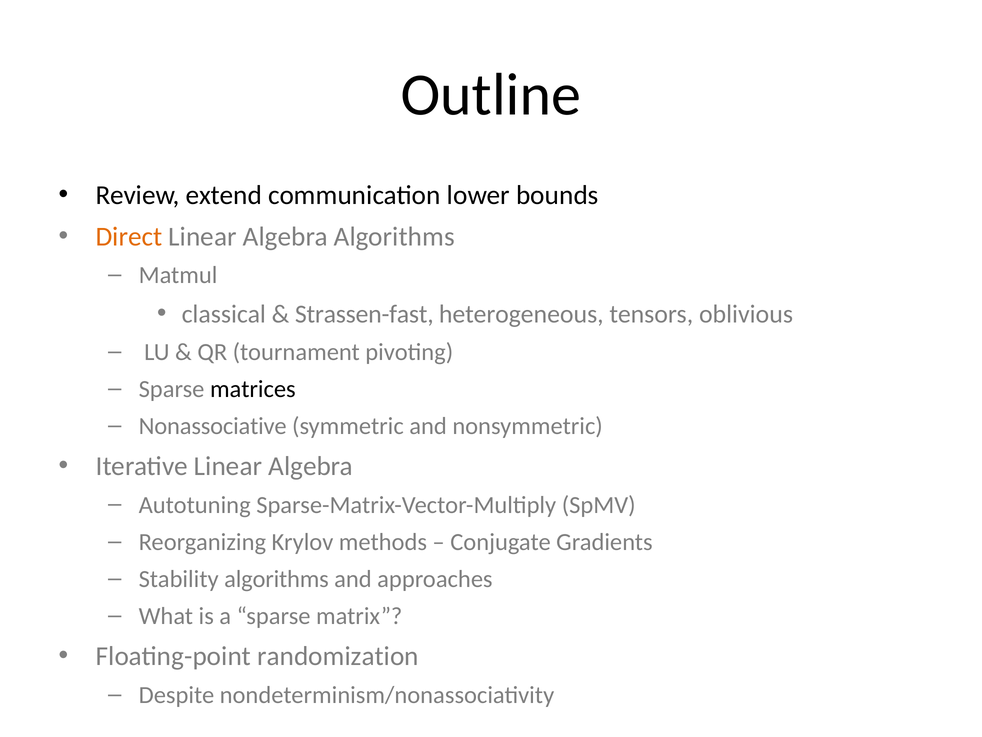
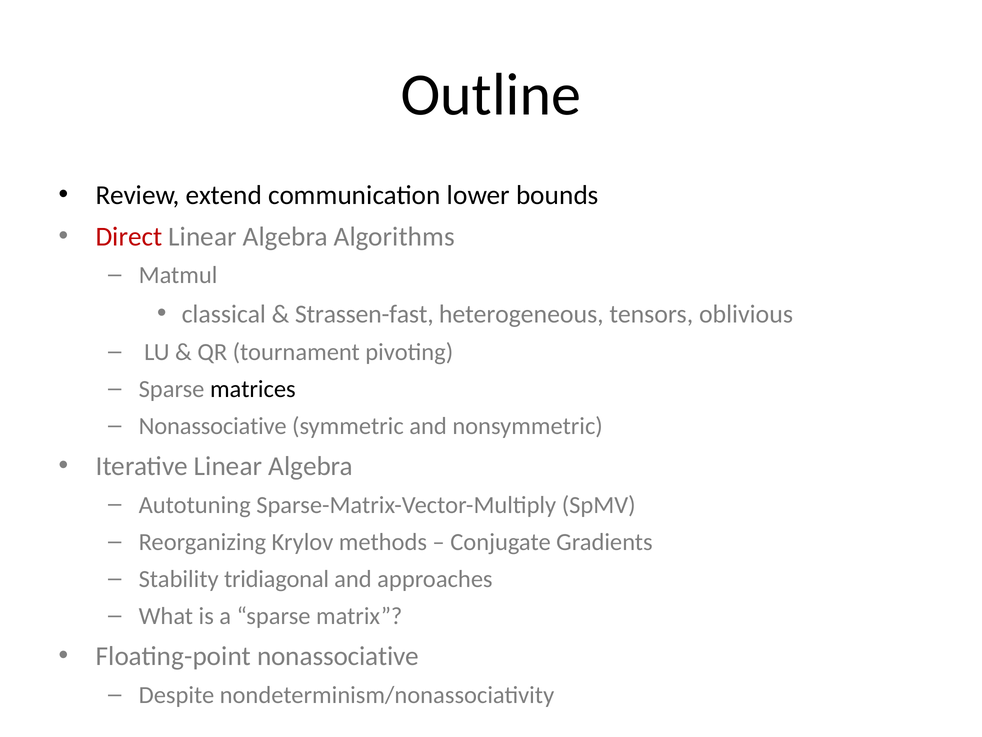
Direct colour: orange -> red (129, 237)
Stability algorithms: algorithms -> tridiagonal (277, 579)
Floating-point randomization: randomization -> nonassociative (338, 656)
